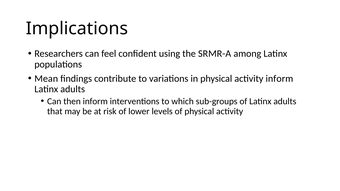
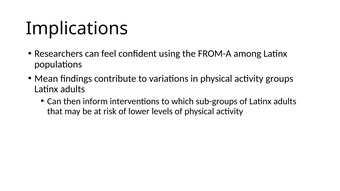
SRMR-A: SRMR-A -> FROM-A (215, 54)
activity inform: inform -> groups (279, 79)
